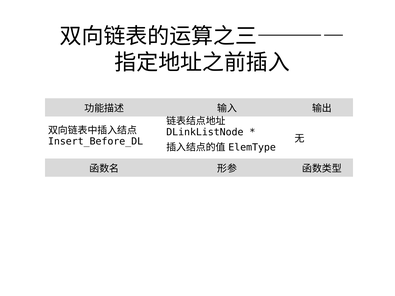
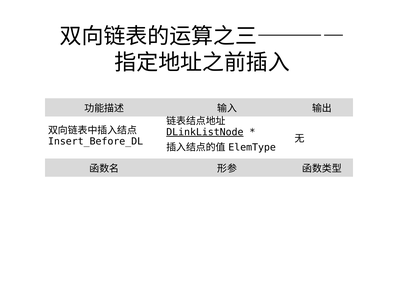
DLinkListNode underline: none -> present (205, 132)
